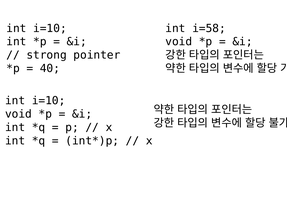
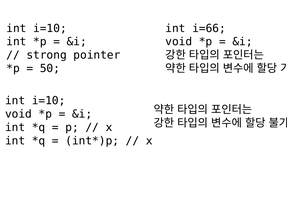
i=58: i=58 -> i=66 (209, 28)
40: 40 -> 50 (50, 69)
